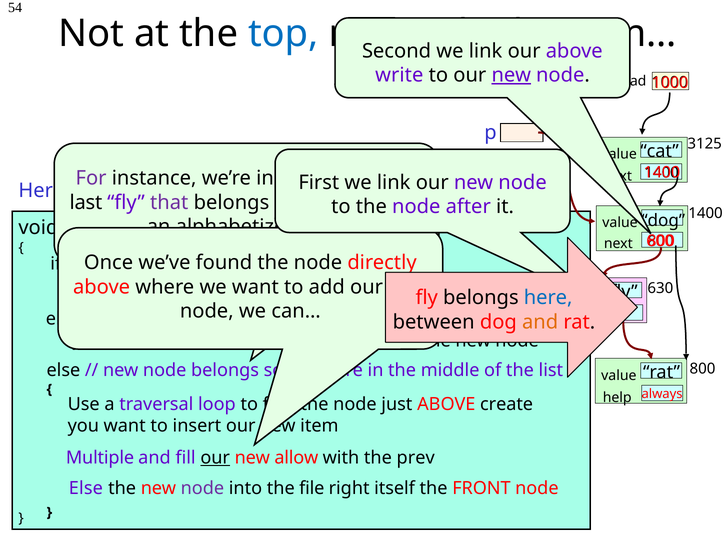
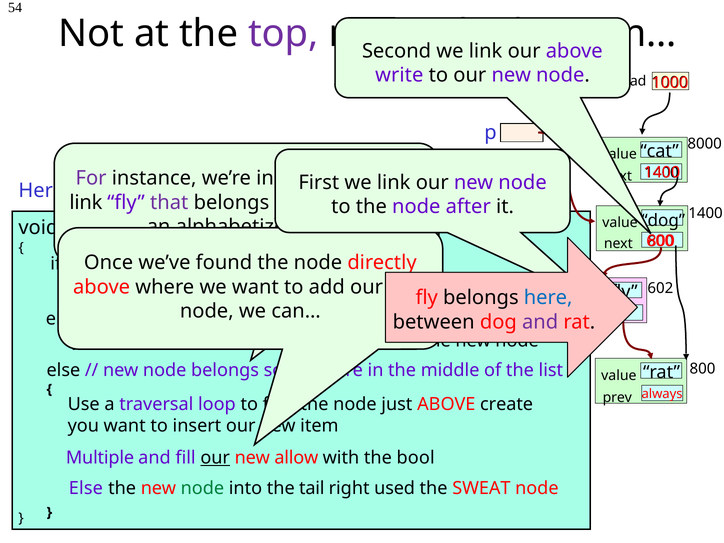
top colour: blue -> purple (283, 34)
new underline: present -> none (511, 75)
3125: 3125 -> 8000 (705, 144)
last: last -> link (86, 202)
630: 630 -> 602 (660, 288)
and colour: orange -> purple (540, 322)
help: help -> prev (617, 397)
prev: prev -> bool (416, 458)
node colour: purple -> green (202, 488)
file: file -> tail (312, 488)
itself: itself -> used (395, 488)
FRONT: FRONT -> SWEAT (481, 488)
